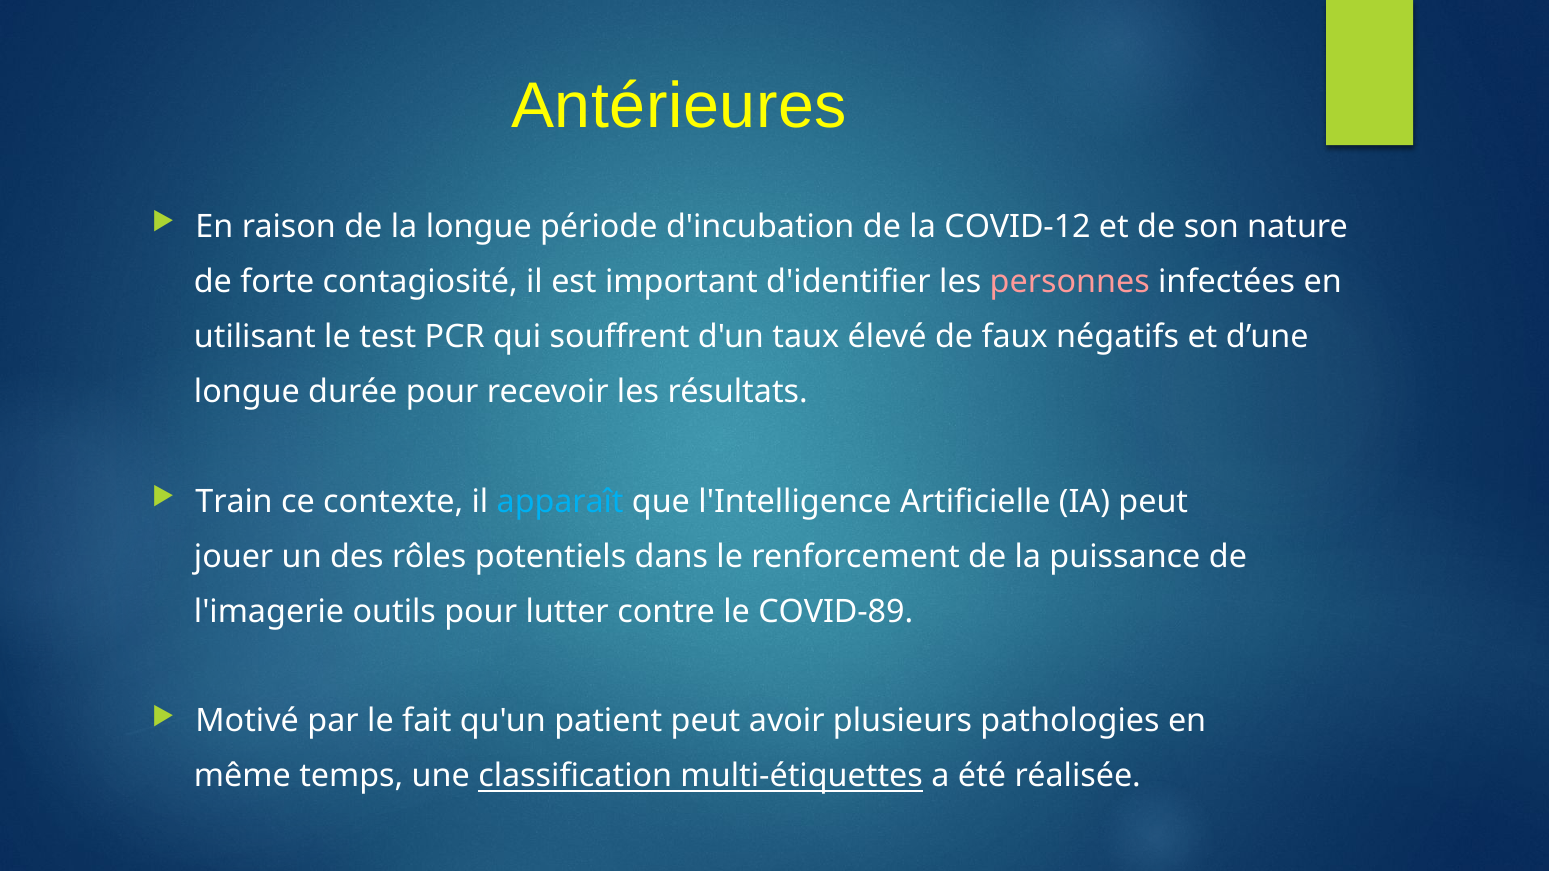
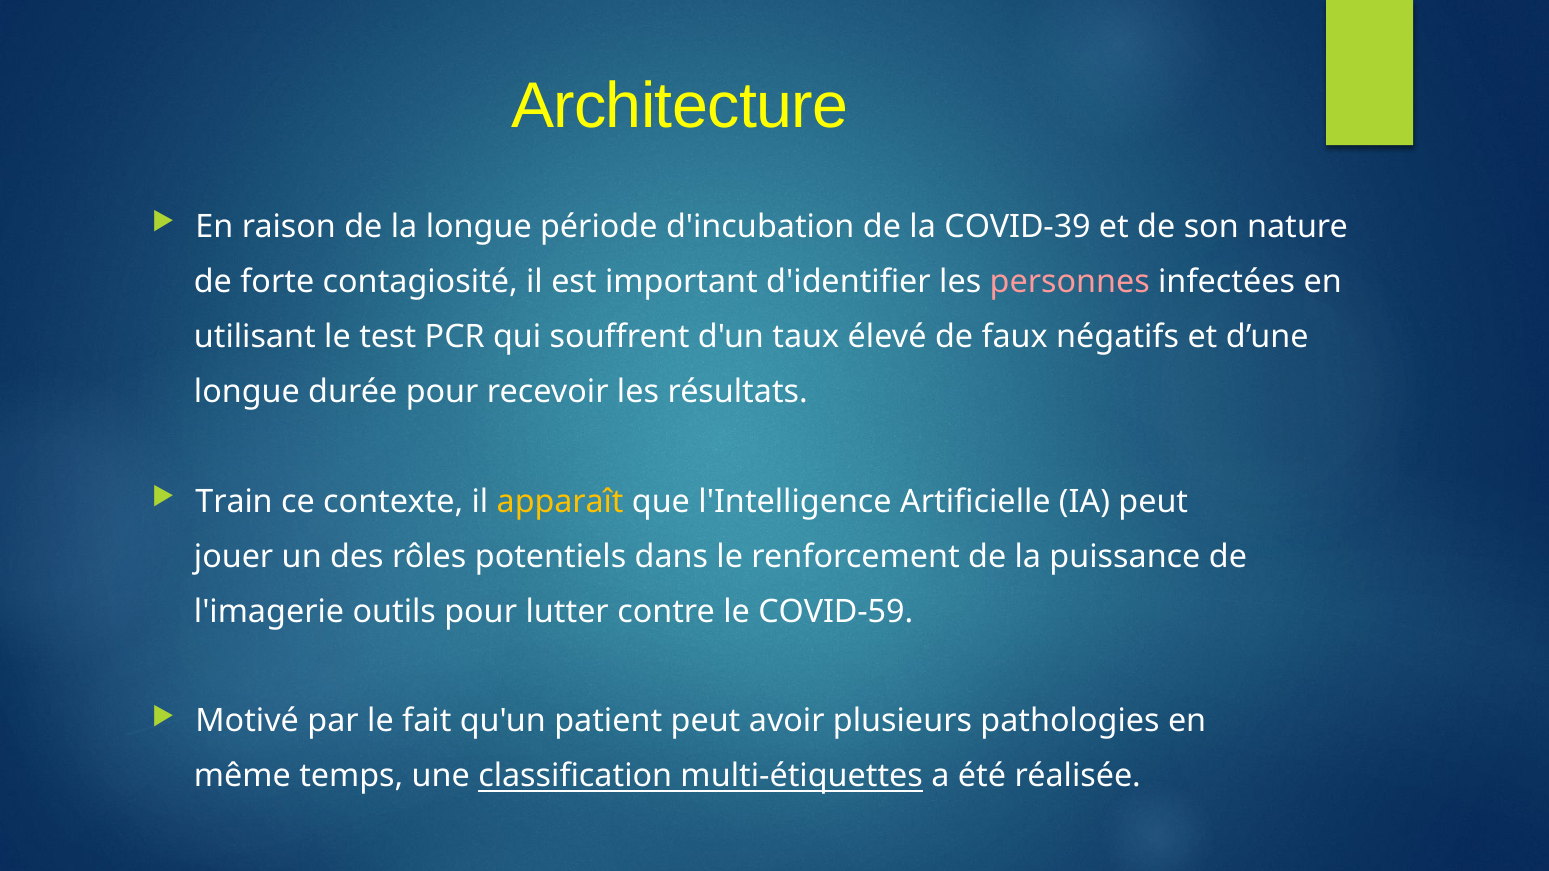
Antérieures: Antérieures -> Architecture (680, 107)
COVID-12: COVID-12 -> COVID-39 (1018, 227)
apparaît colour: light blue -> yellow (560, 502)
COVID-89: COVID-89 -> COVID-59 (836, 612)
